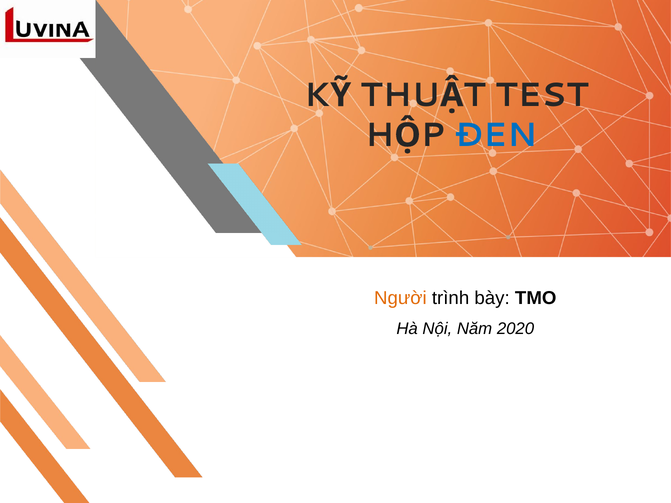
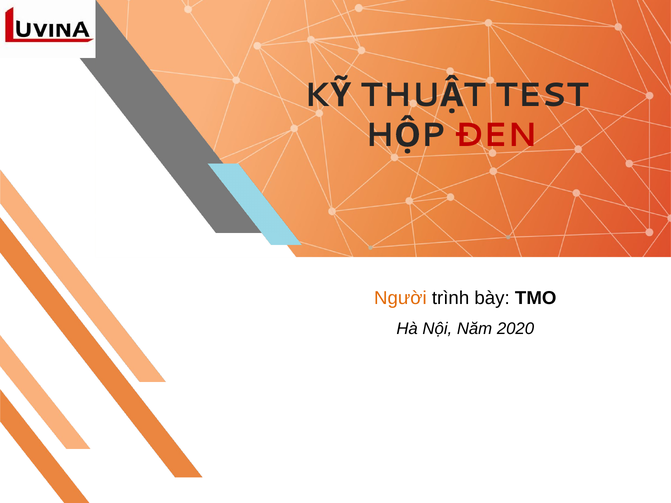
ĐEN colour: blue -> red (496, 135)
